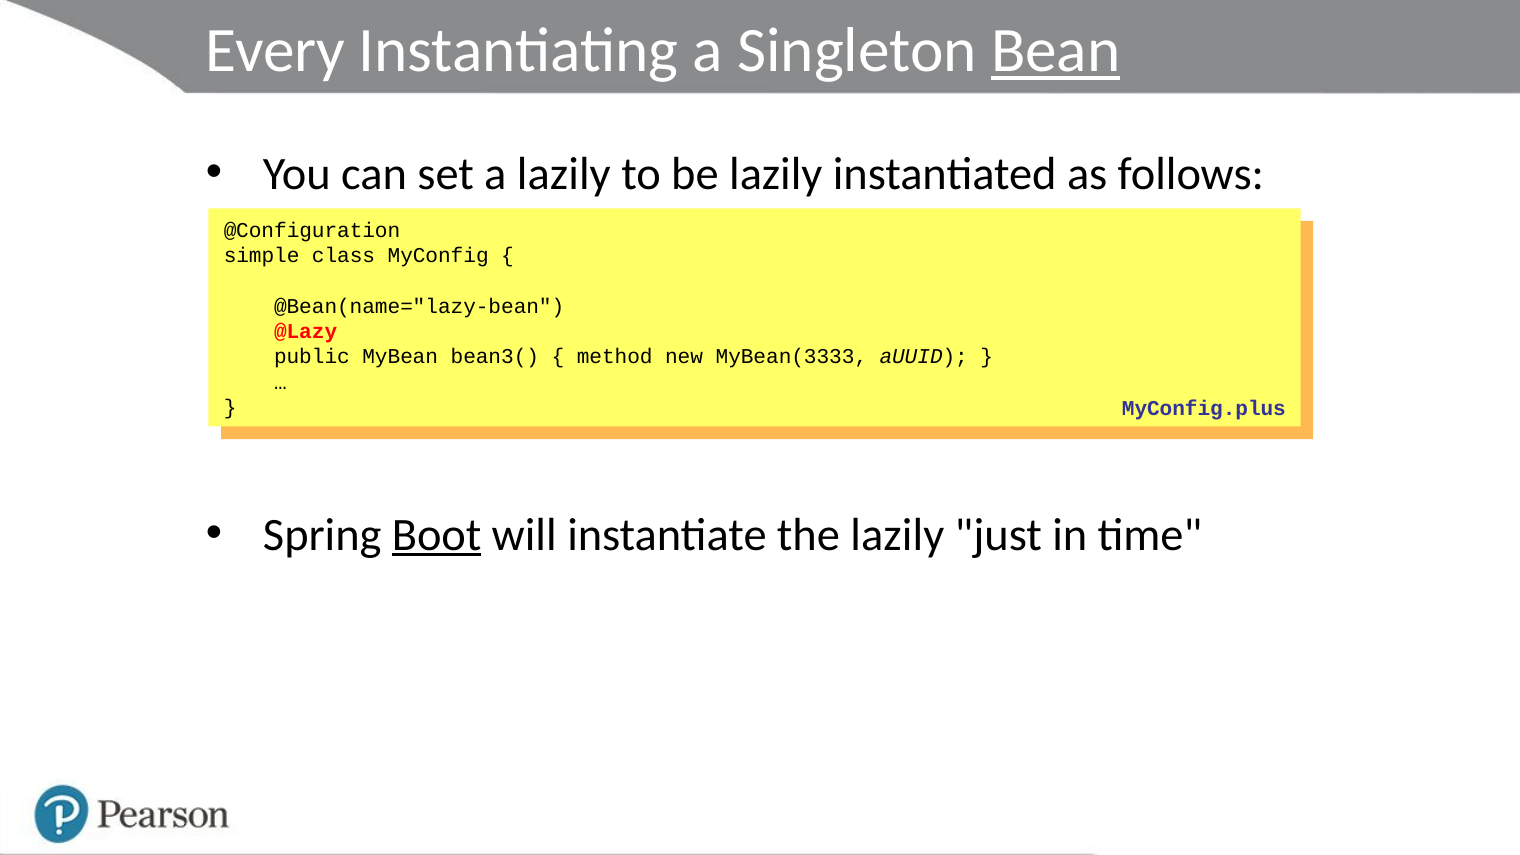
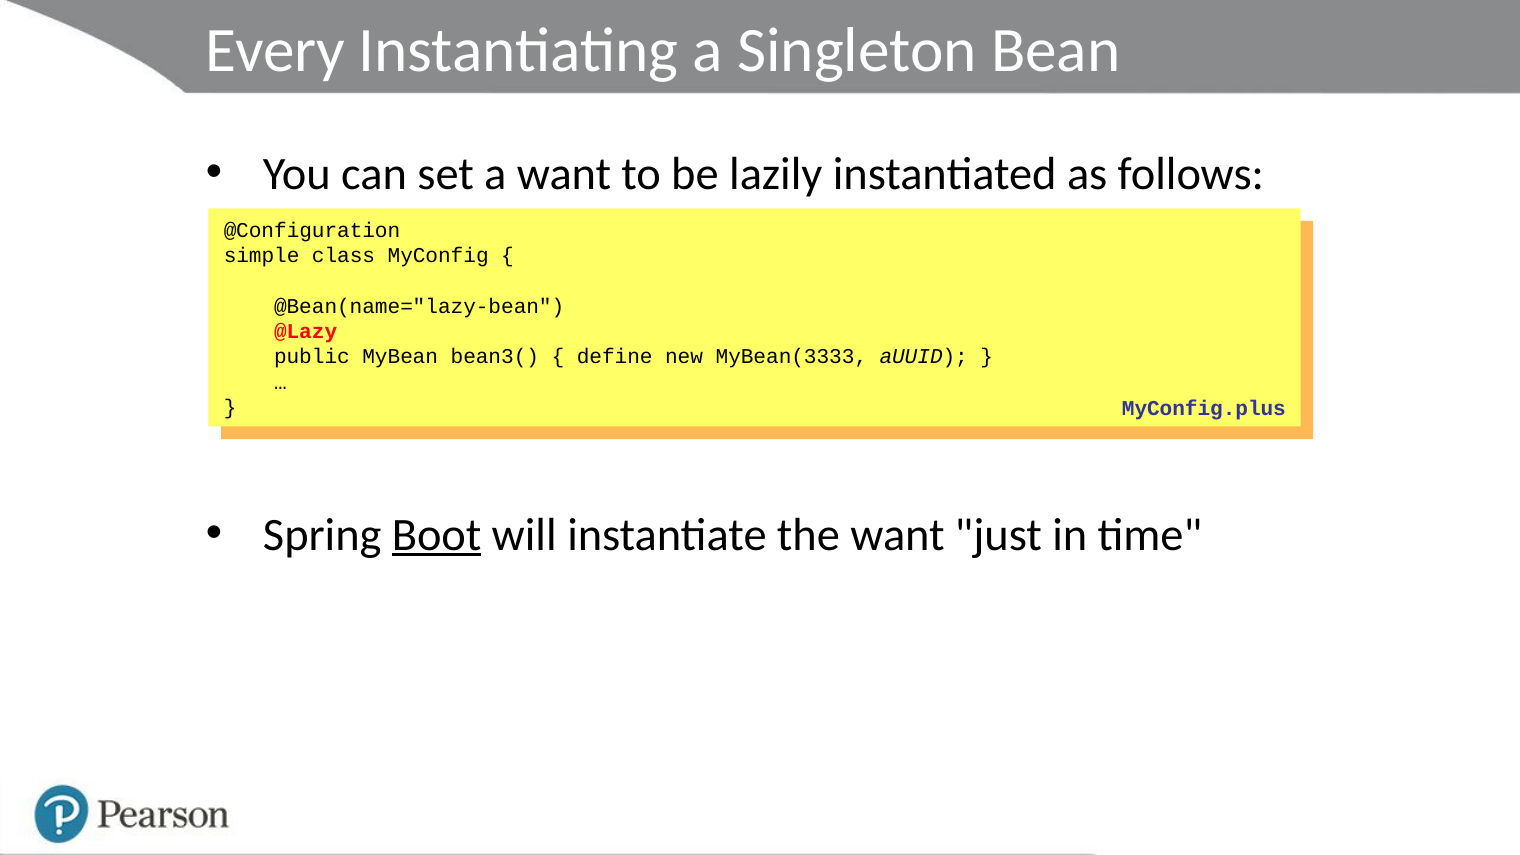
Bean underline: present -> none (1056, 51)
a lazily: lazily -> want (564, 174)
method: method -> define (615, 357)
the lazily: lazily -> want (898, 535)
